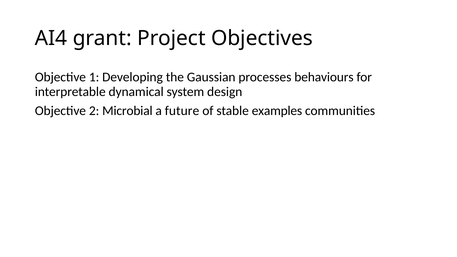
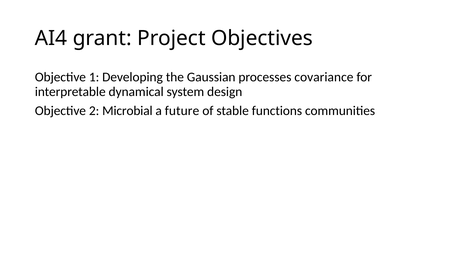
behaviours: behaviours -> covariance (324, 77)
examples: examples -> functions (277, 111)
